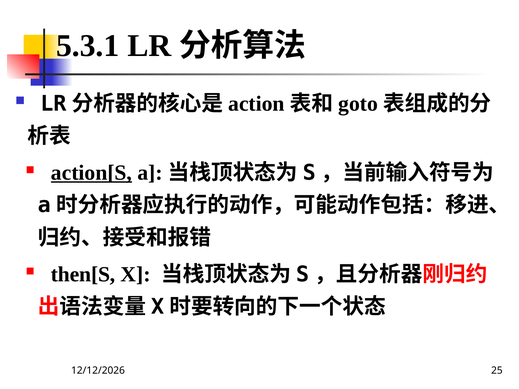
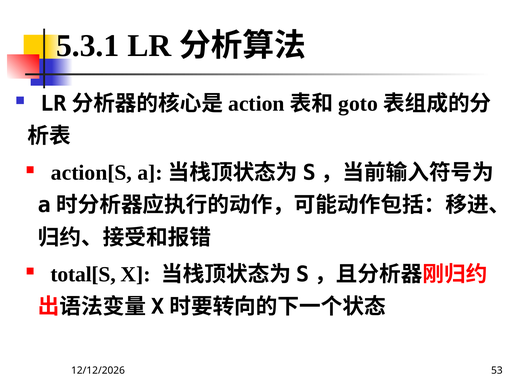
action[S underline: present -> none (91, 173)
then[S: then[S -> total[S (83, 275)
25: 25 -> 53 (497, 371)
